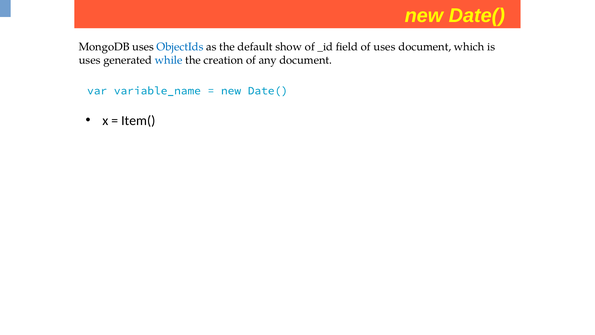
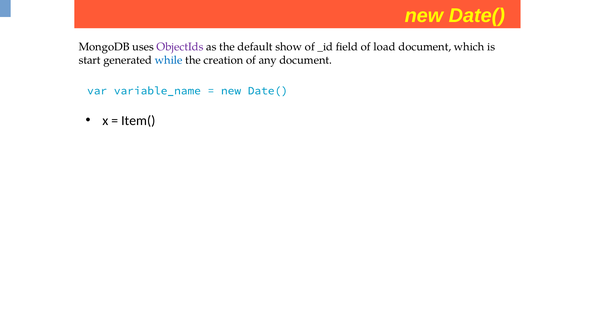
ObjectIds colour: blue -> purple (180, 47)
of uses: uses -> load (385, 47)
uses: uses -> start (90, 60)
